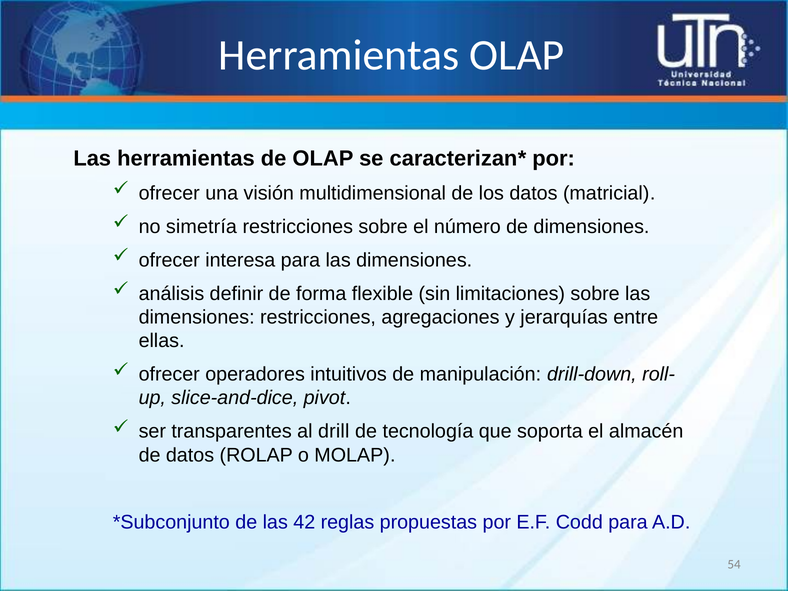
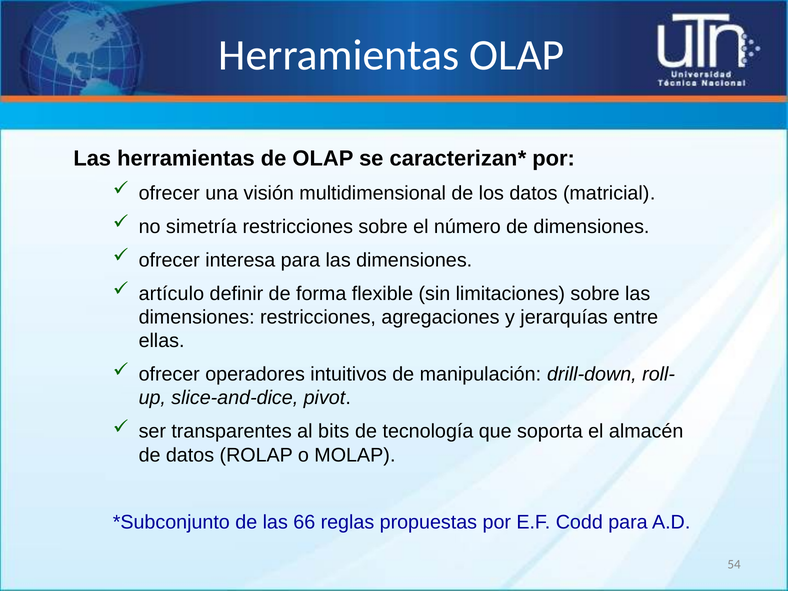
análisis: análisis -> artículo (171, 294)
drill: drill -> bits (334, 431)
42: 42 -> 66 (304, 522)
